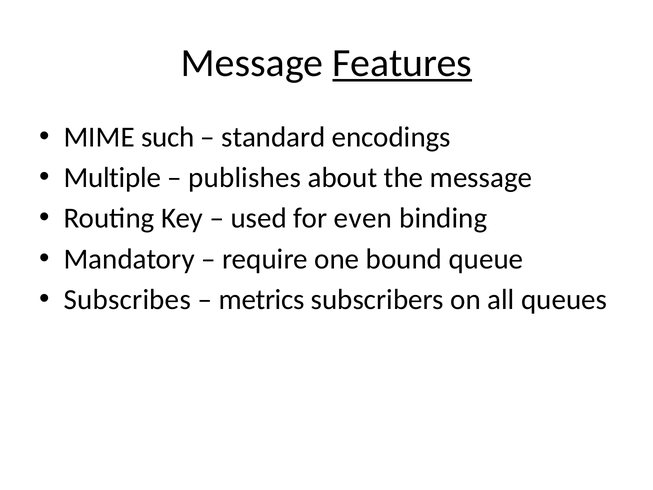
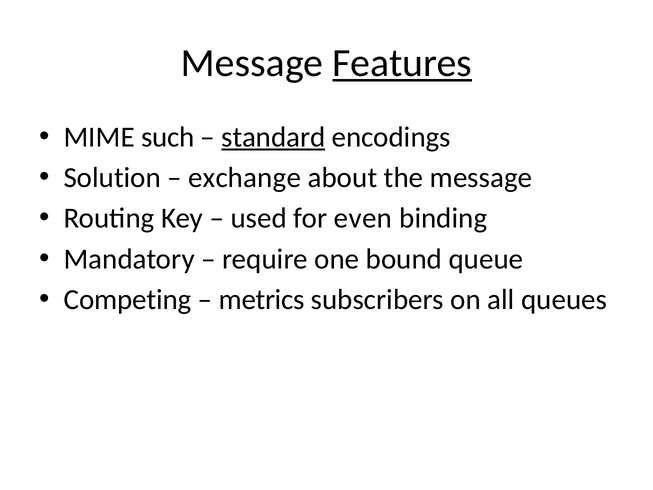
standard underline: none -> present (273, 137)
Multiple: Multiple -> Solution (112, 178)
publishes: publishes -> exchange (245, 178)
Subscribes: Subscribes -> Competing (128, 300)
